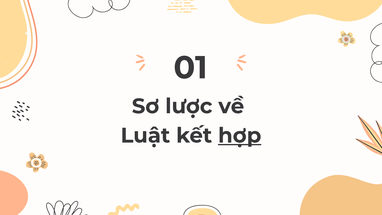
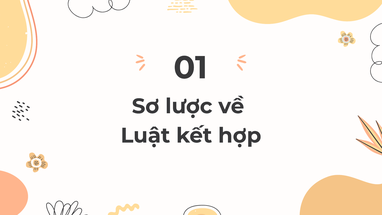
hợp underline: present -> none (240, 135)
